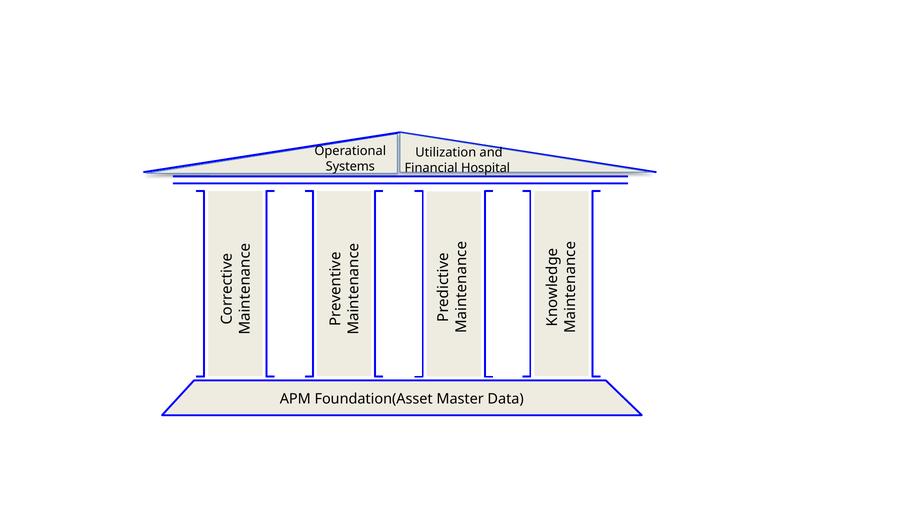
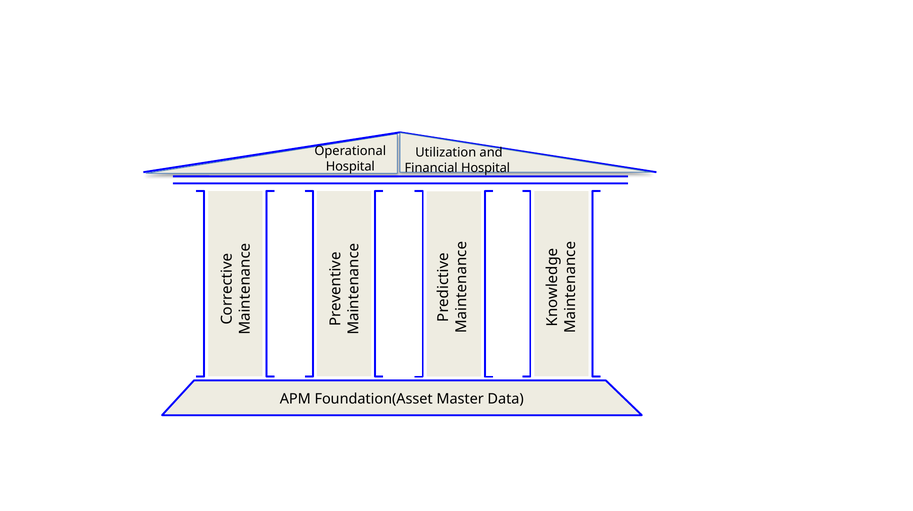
Systems: Systems -> Hospital (350, 167)
